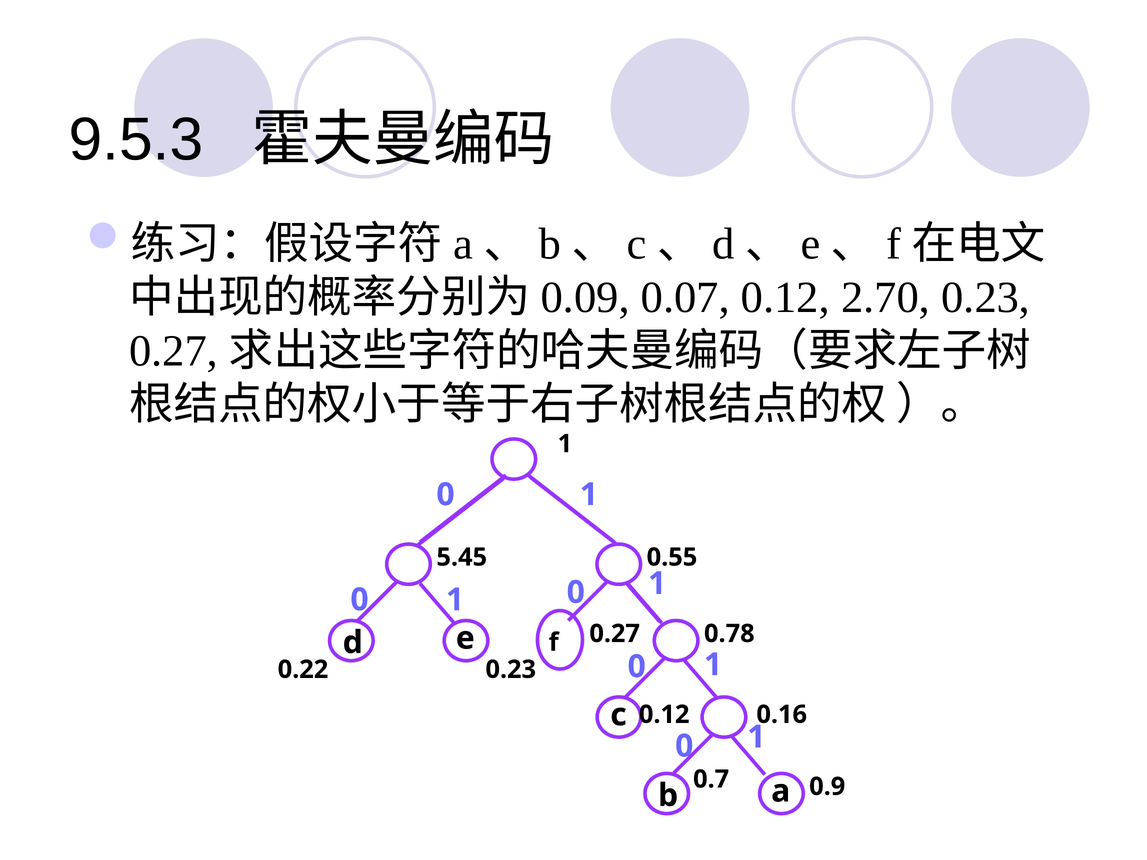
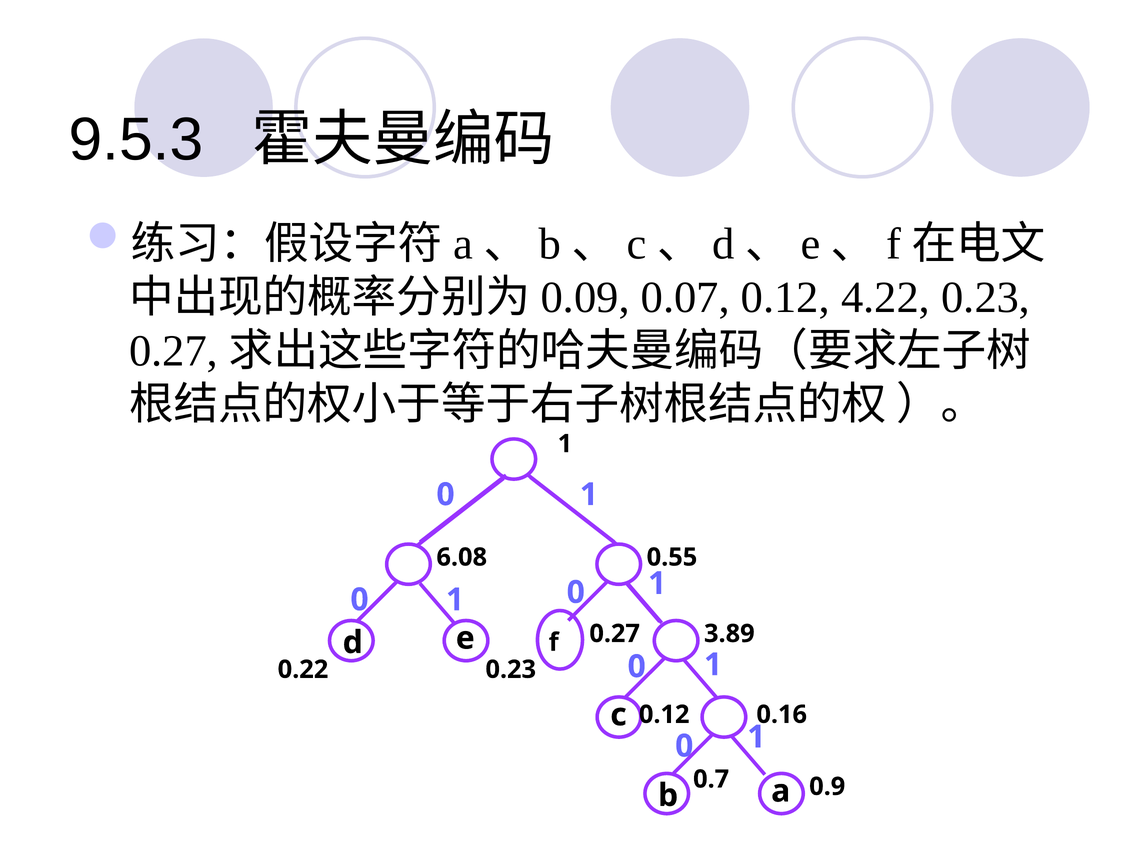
2.70: 2.70 -> 4.22 (886, 298)
5.45: 5.45 -> 6.08 (462, 557)
0.78: 0.78 -> 3.89 (729, 634)
